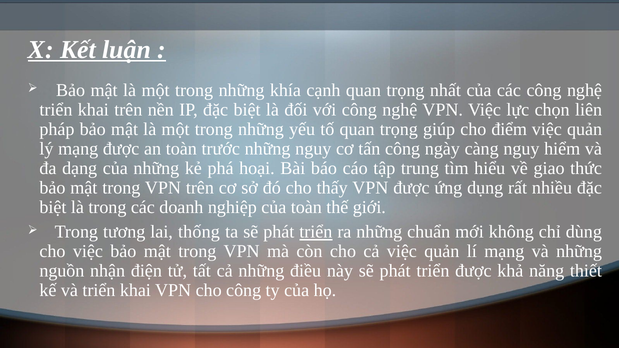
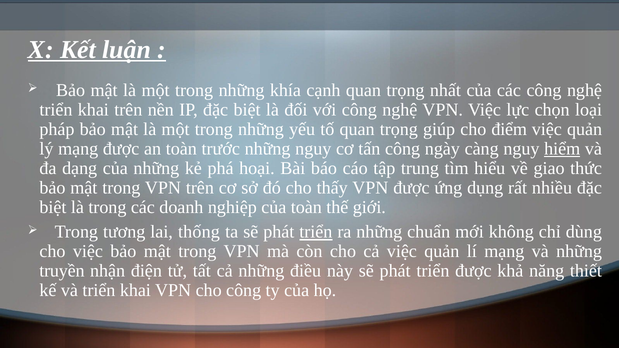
liên: liên -> loại (589, 110)
hiểm underline: none -> present (562, 149)
nguồn: nguồn -> truyền (62, 271)
